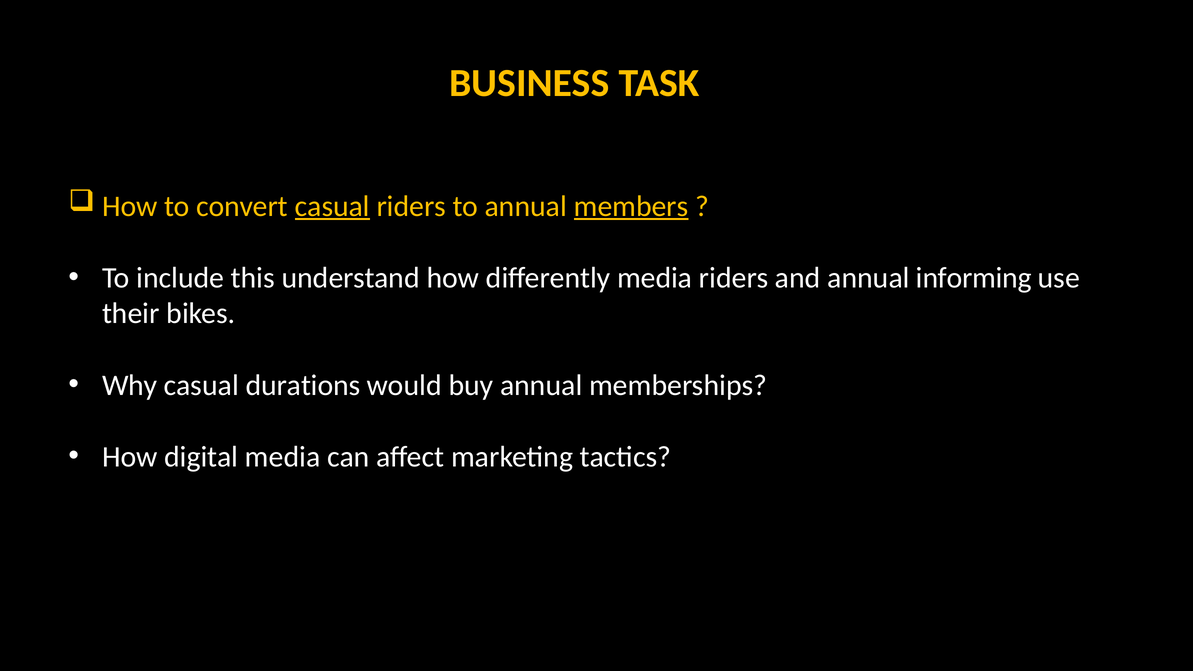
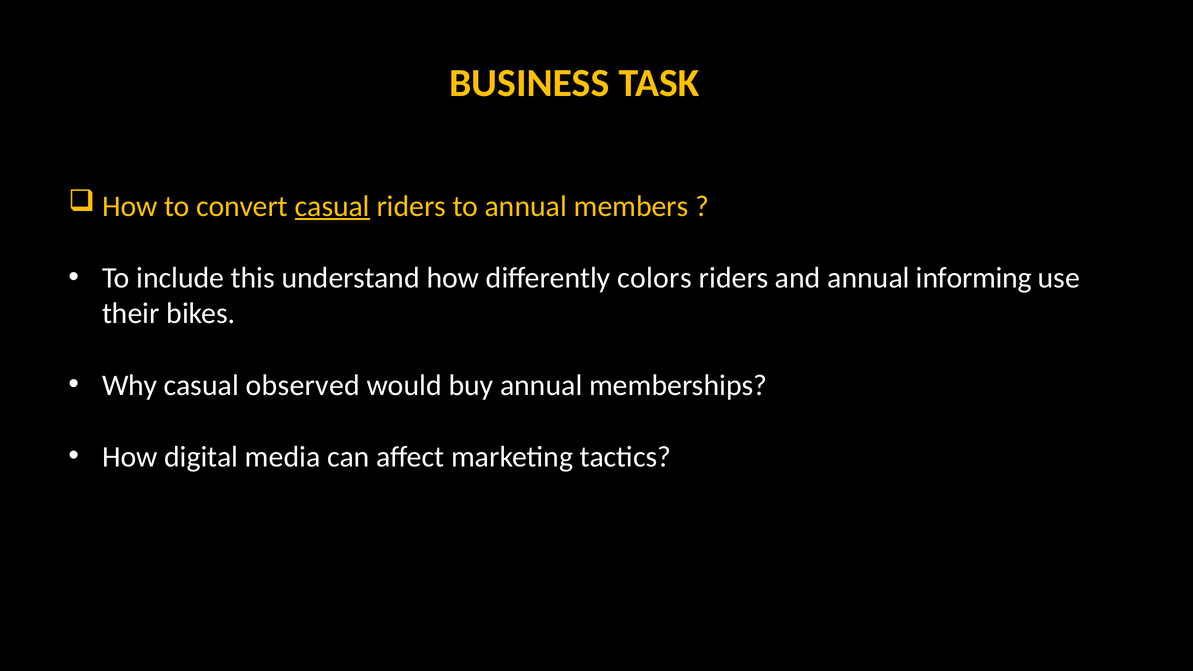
members underline: present -> none (631, 206)
differently media: media -> colors (654, 278)
durations: durations -> observed (303, 385)
